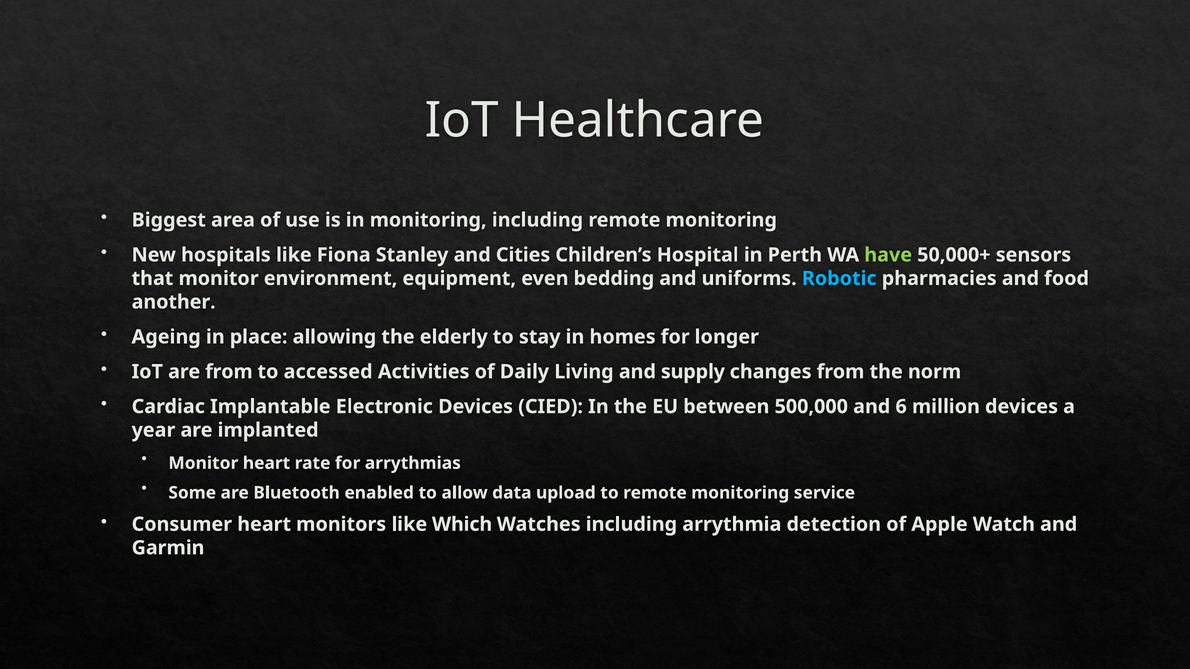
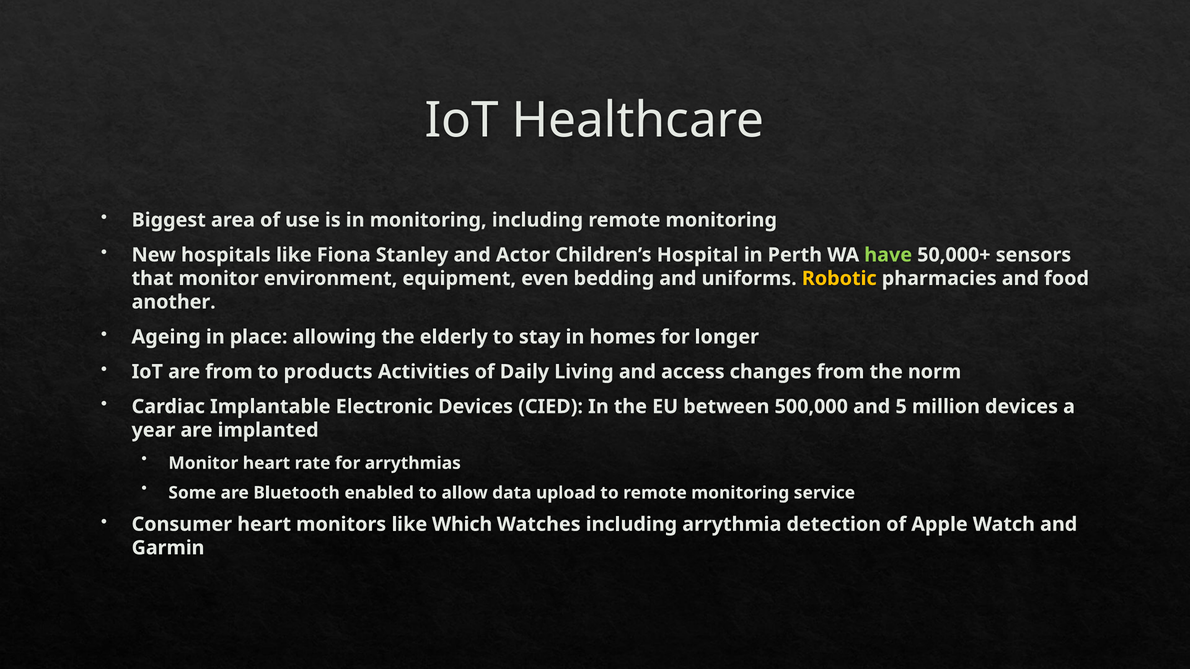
Cities: Cities -> Actor (523, 255)
Robotic colour: light blue -> yellow (839, 279)
accessed: accessed -> products (328, 372)
supply: supply -> access (693, 372)
6: 6 -> 5 (901, 407)
